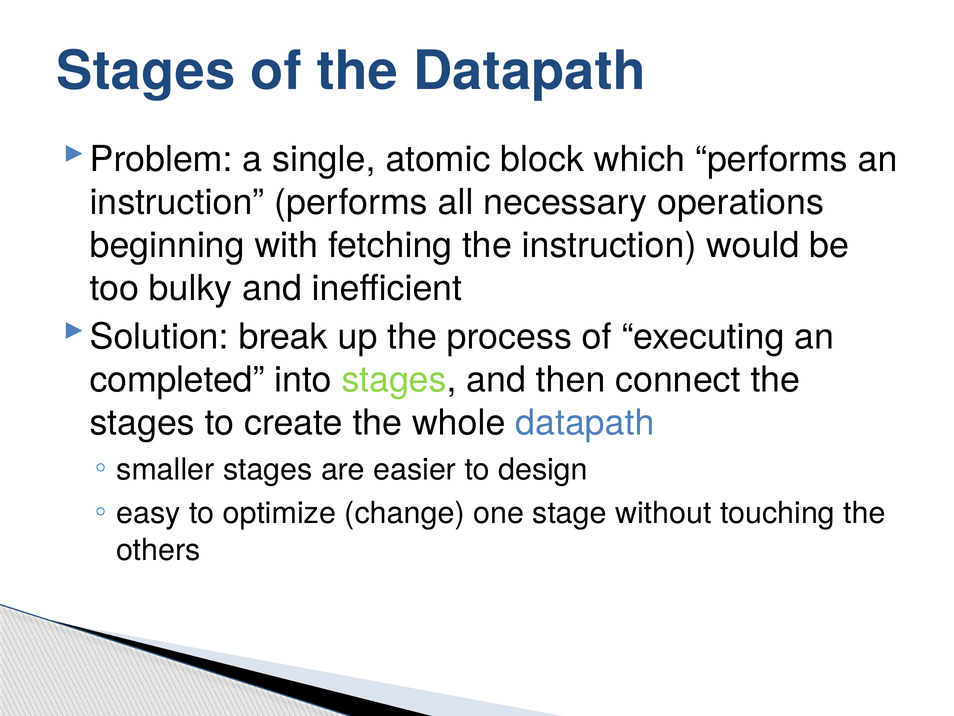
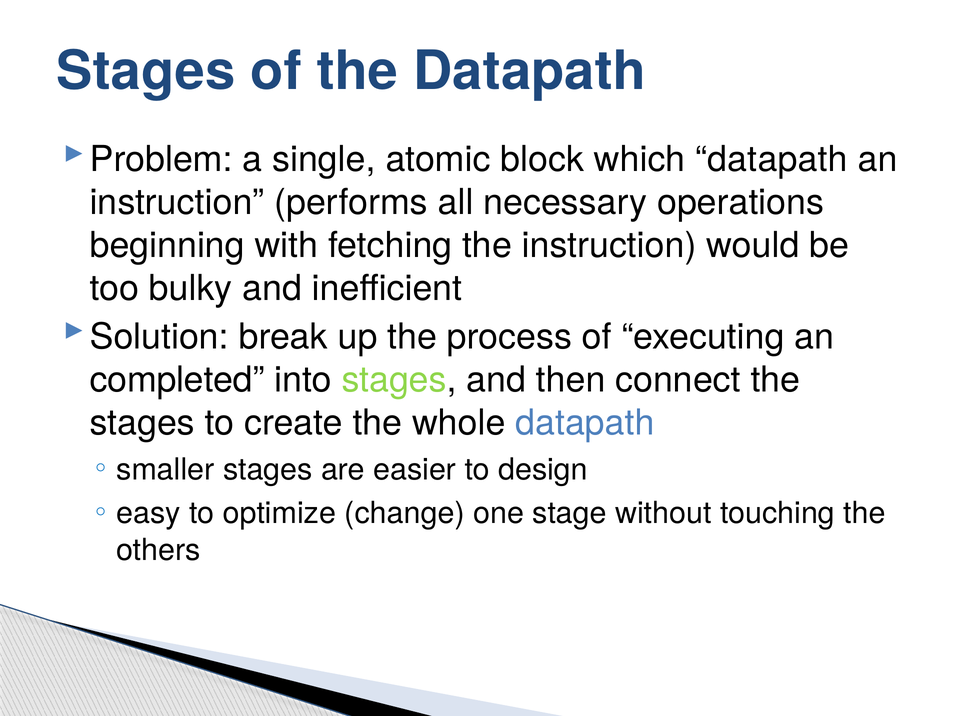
which performs: performs -> datapath (771, 159)
